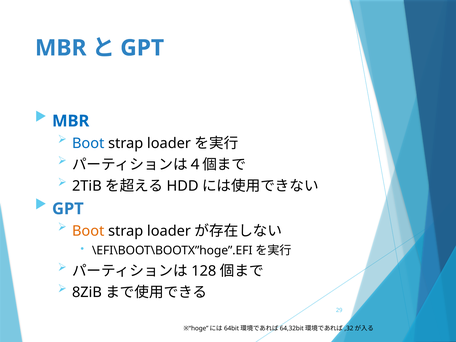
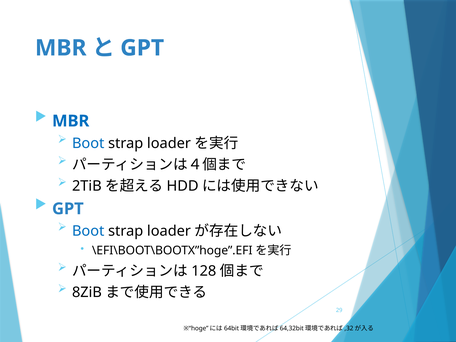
Boot colour: orange -> blue (88, 231)
